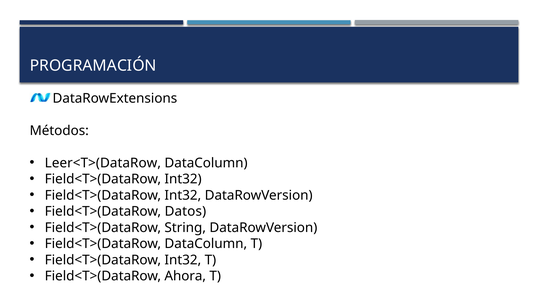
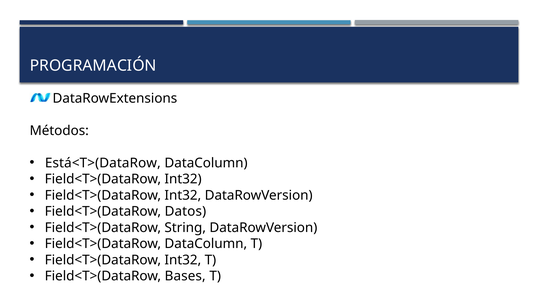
Leer<T>(DataRow: Leer<T>(DataRow -> Está<T>(DataRow (103, 163)
Ahora: Ahora -> Bases (185, 276)
